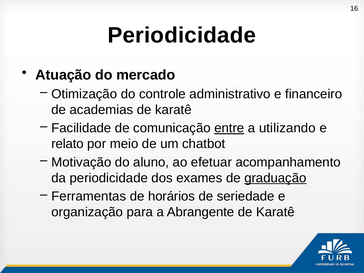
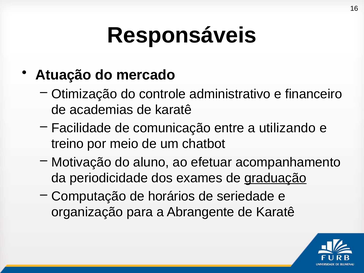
Periodicidade: Periodicidade -> Responsáveis (182, 35)
entre underline: present -> none (229, 128)
relato: relato -> treino (68, 144)
Ferramentas: Ferramentas -> Computação (89, 196)
